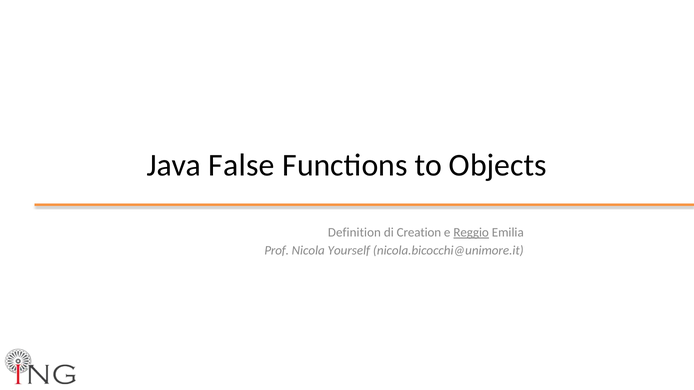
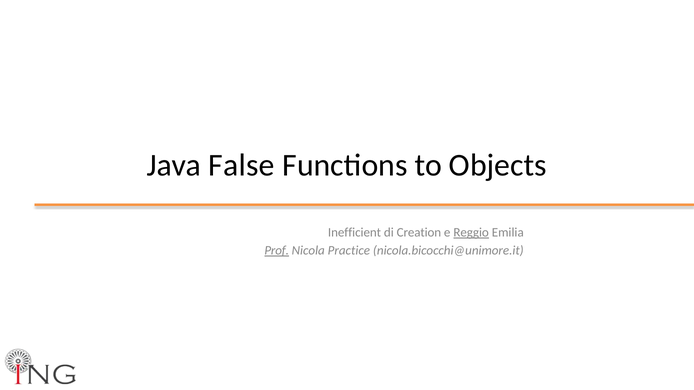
Definition: Definition -> Inefficient (354, 233)
Prof underline: none -> present (277, 251)
Yourself: Yourself -> Practice (349, 251)
